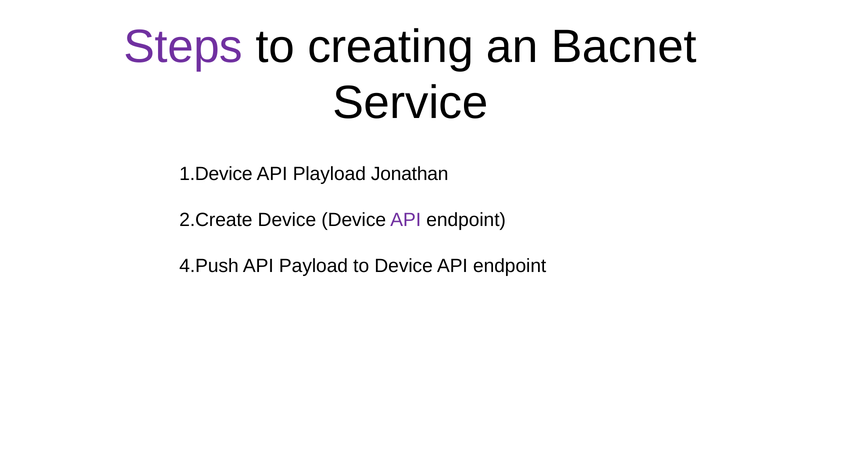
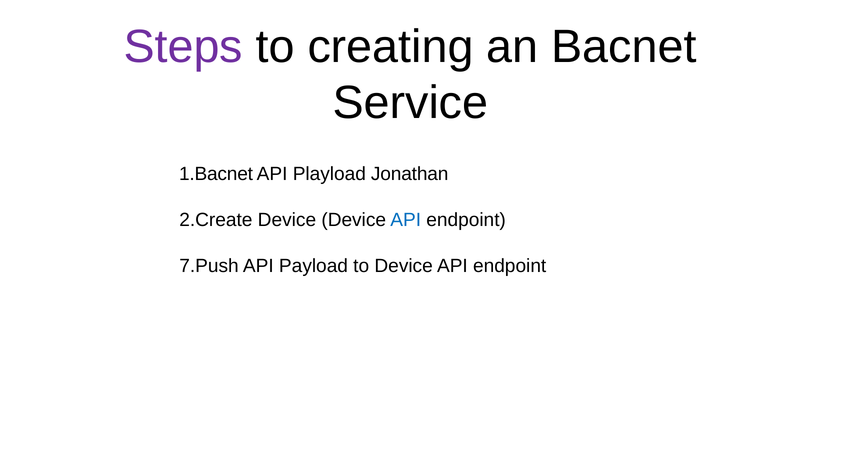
1.Device: 1.Device -> 1.Bacnet (216, 174)
API colour: purple -> blue (406, 220)
4.Push: 4.Push -> 7.Push (209, 266)
